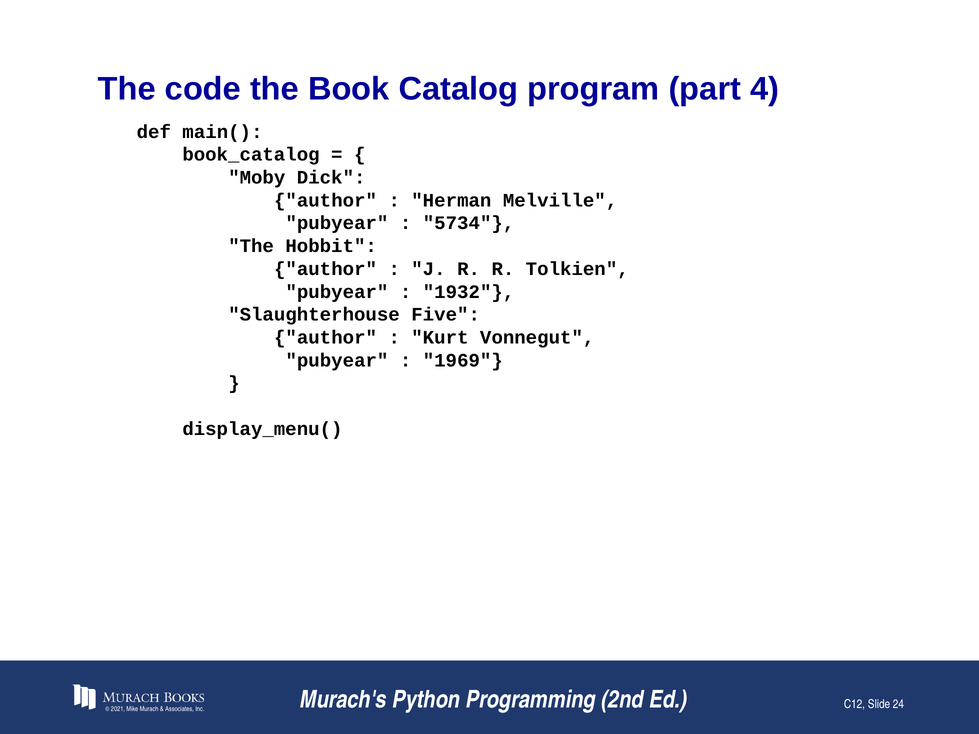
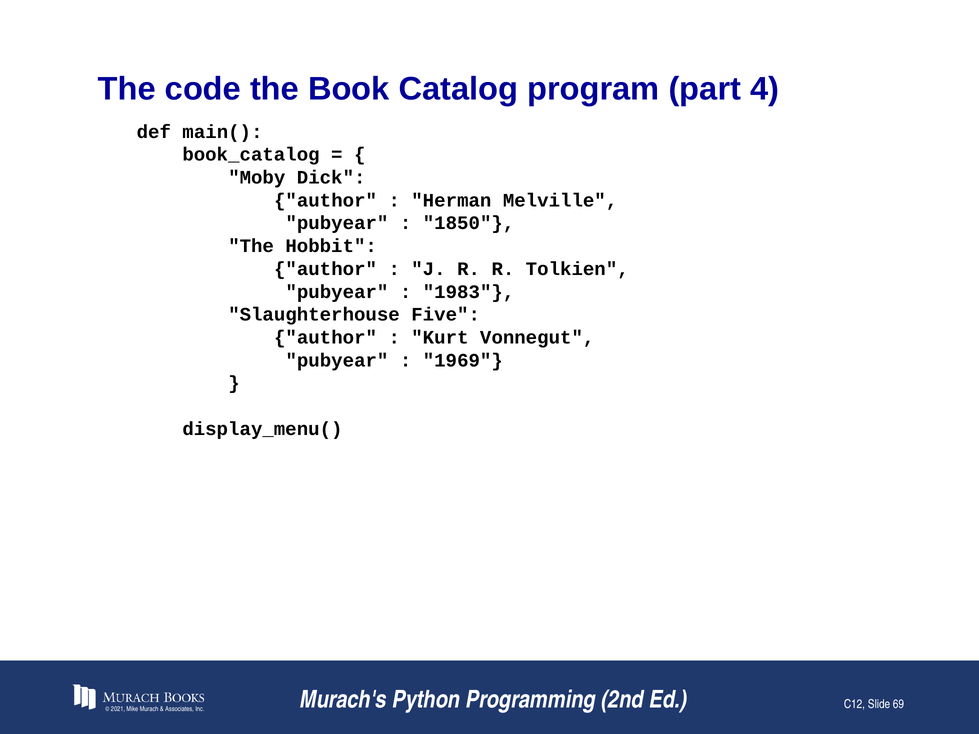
5734: 5734 -> 1850 (469, 223)
1932: 1932 -> 1983 (469, 292)
24: 24 -> 69 (898, 704)
